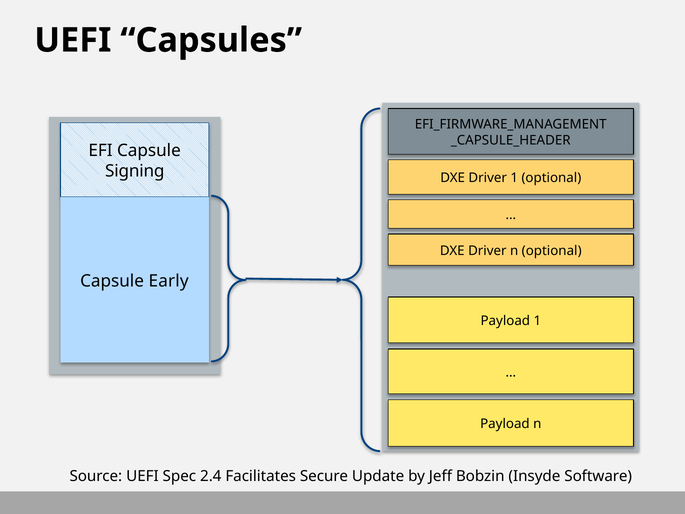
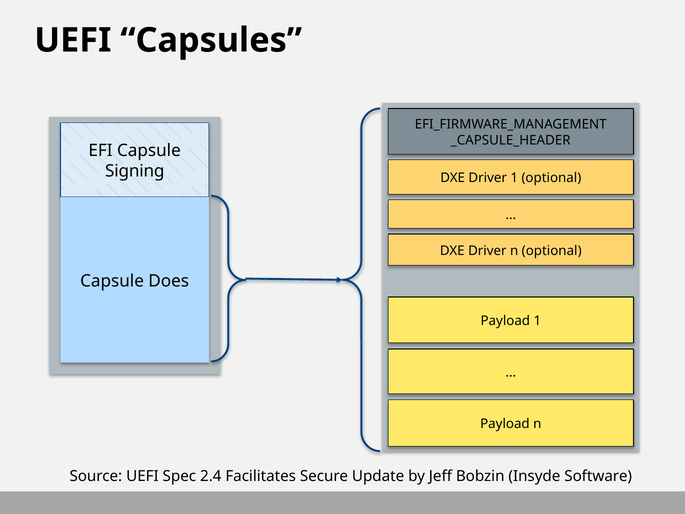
Early: Early -> Does (169, 281)
